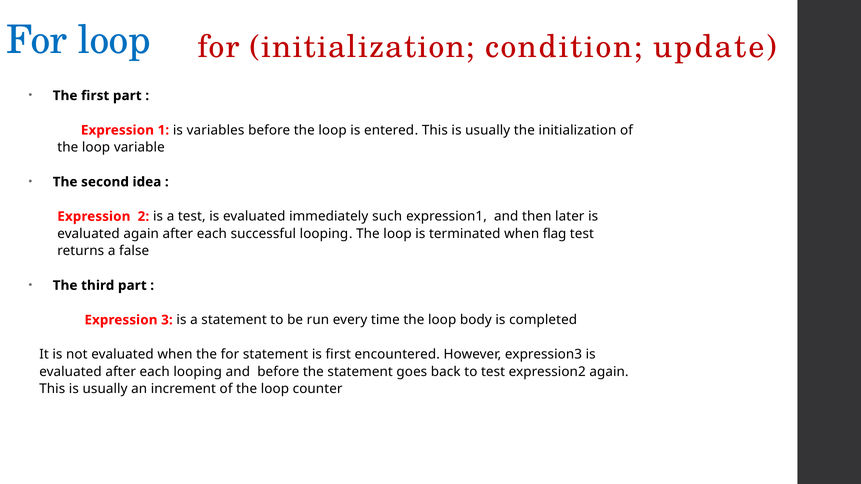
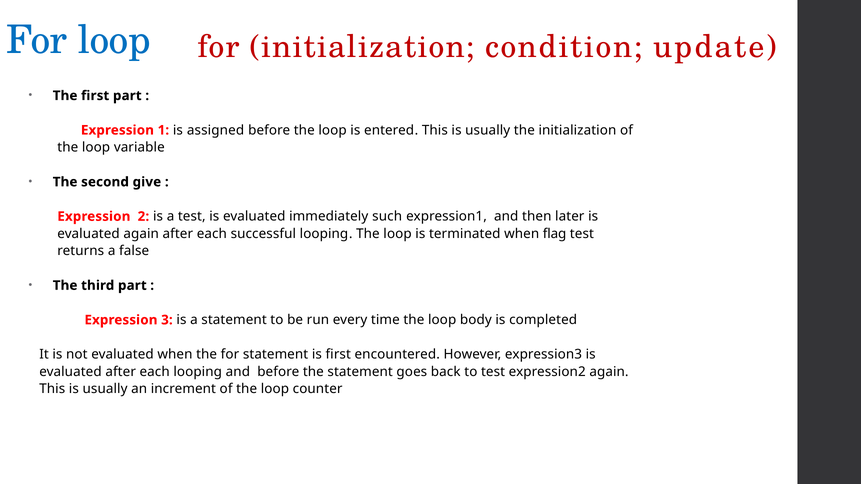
variables: variables -> assigned (216, 130)
idea: idea -> give (147, 182)
